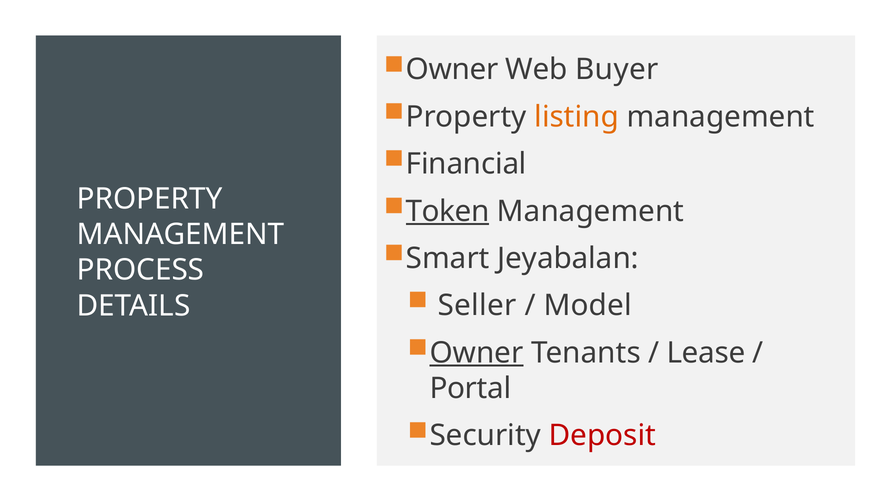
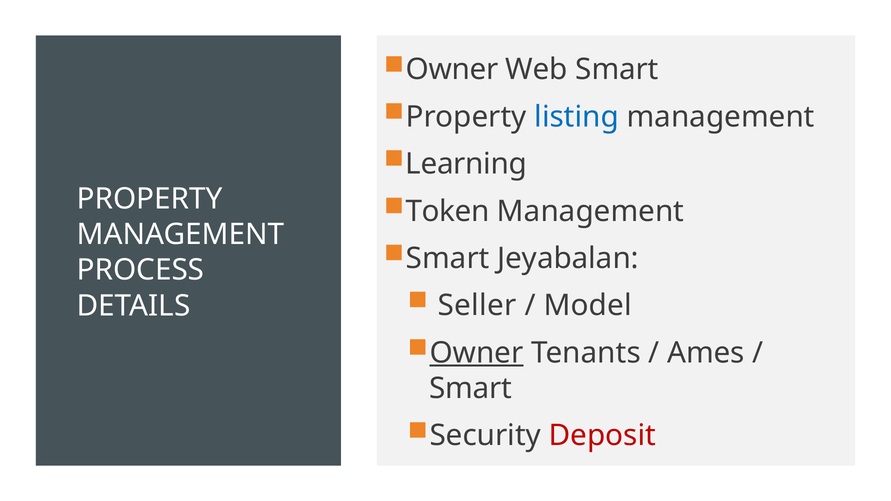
Web Buyer: Buyer -> Smart (617, 70)
listing colour: orange -> blue (577, 117)
Financial: Financial -> Learning (466, 164)
Token underline: present -> none (448, 211)
Lease: Lease -> Ames (706, 353)
Portal: Portal -> Smart (471, 389)
